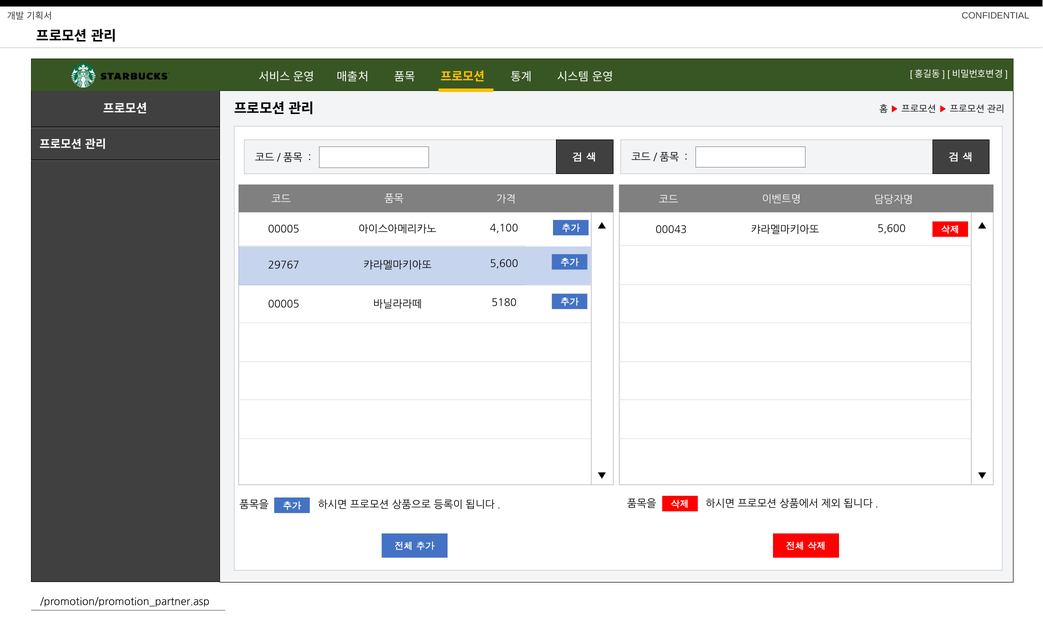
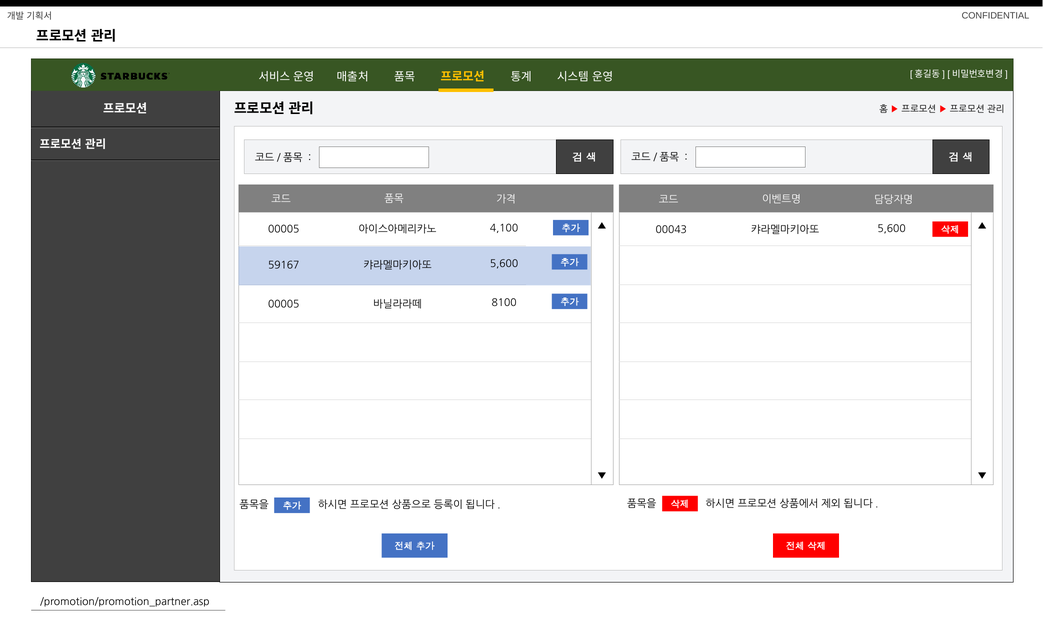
29767: 29767 -> 59167 (284, 265)
5180: 5180 -> 8100 (504, 303)
